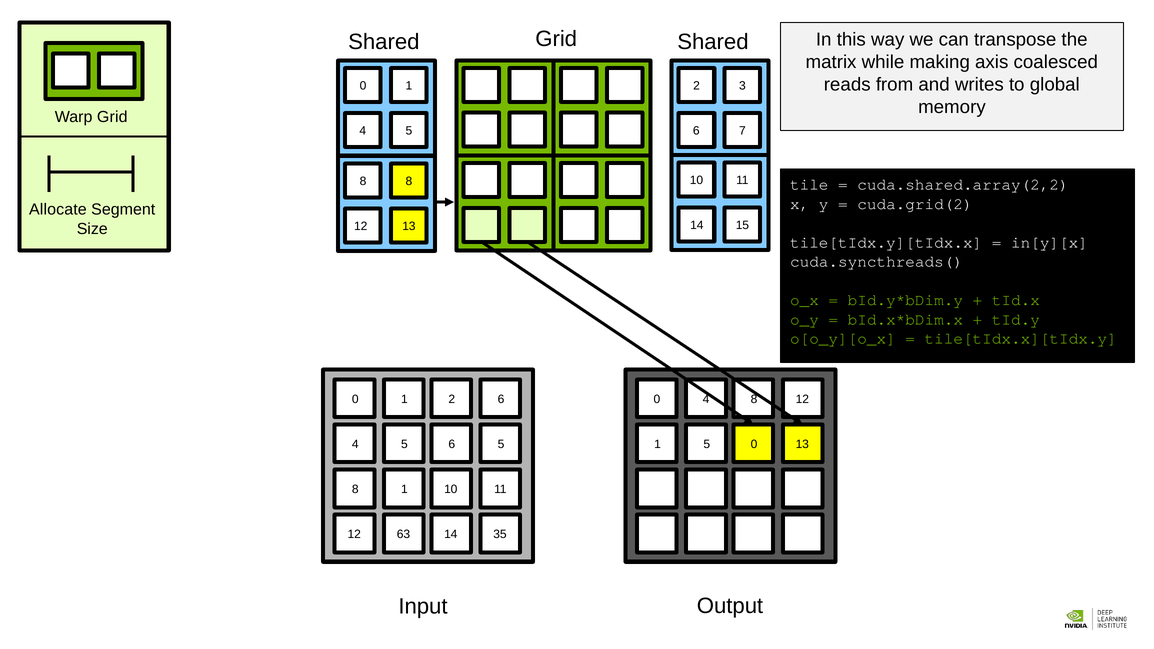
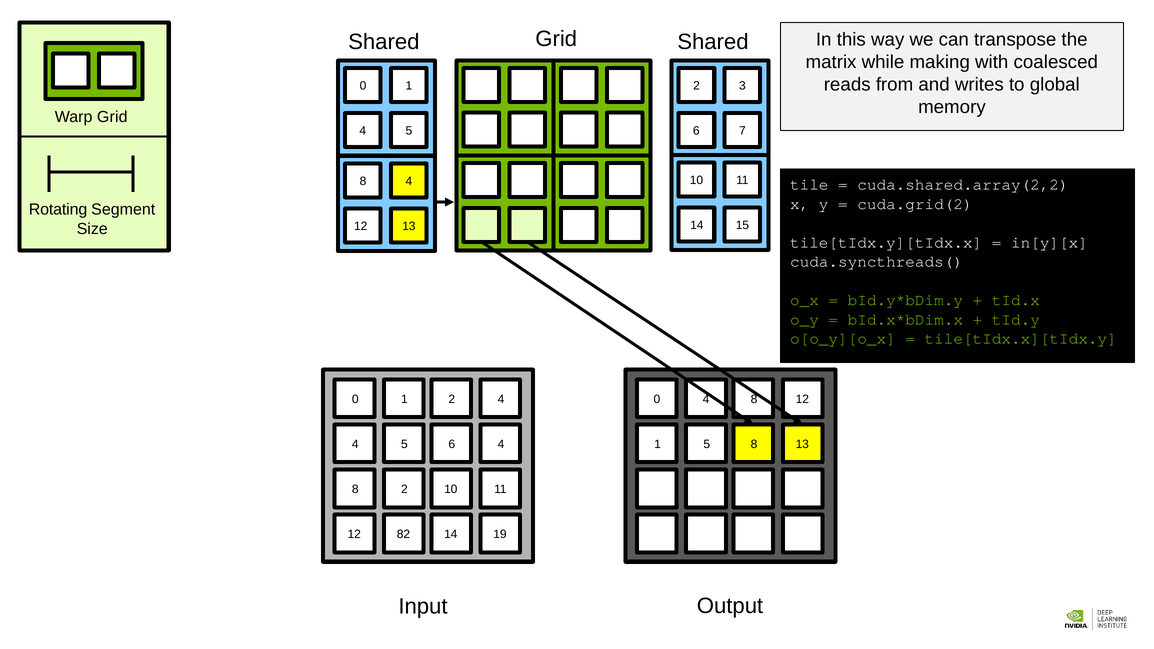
axis: axis -> with (992, 62)
8 8: 8 -> 4 (409, 182)
Allocate: Allocate -> Rotating (58, 210)
2 6: 6 -> 4 (501, 399)
6 5: 5 -> 4 (501, 444)
5 0: 0 -> 8 (754, 444)
8 1: 1 -> 2 (404, 489)
63: 63 -> 82 (403, 534)
35: 35 -> 19 (500, 534)
